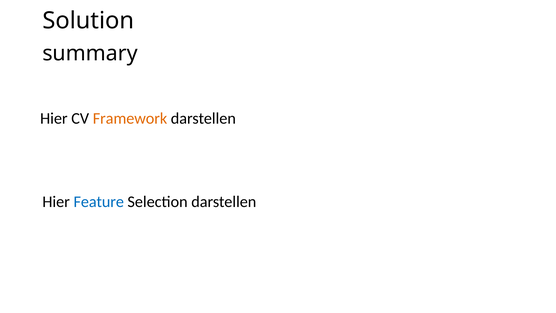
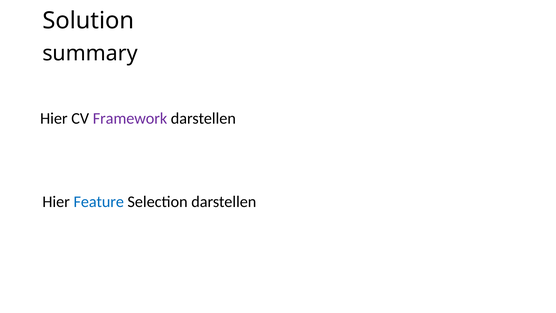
Framework colour: orange -> purple (130, 118)
